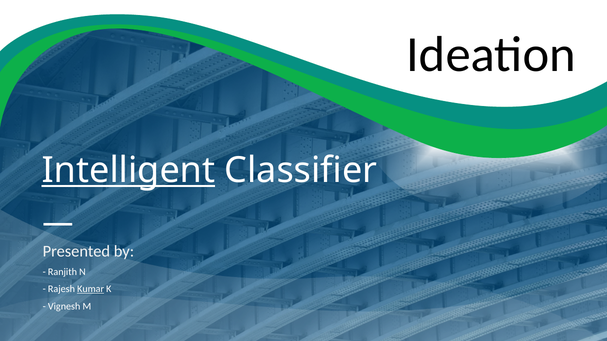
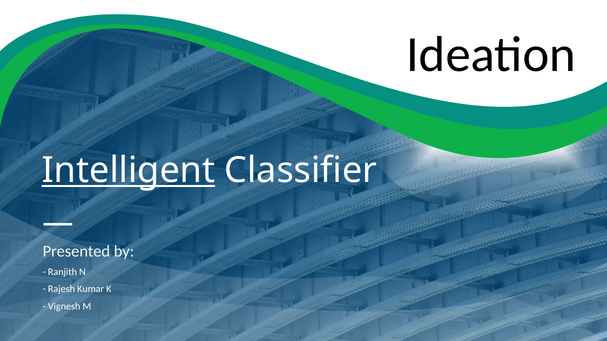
Kumar underline: present -> none (91, 289)
